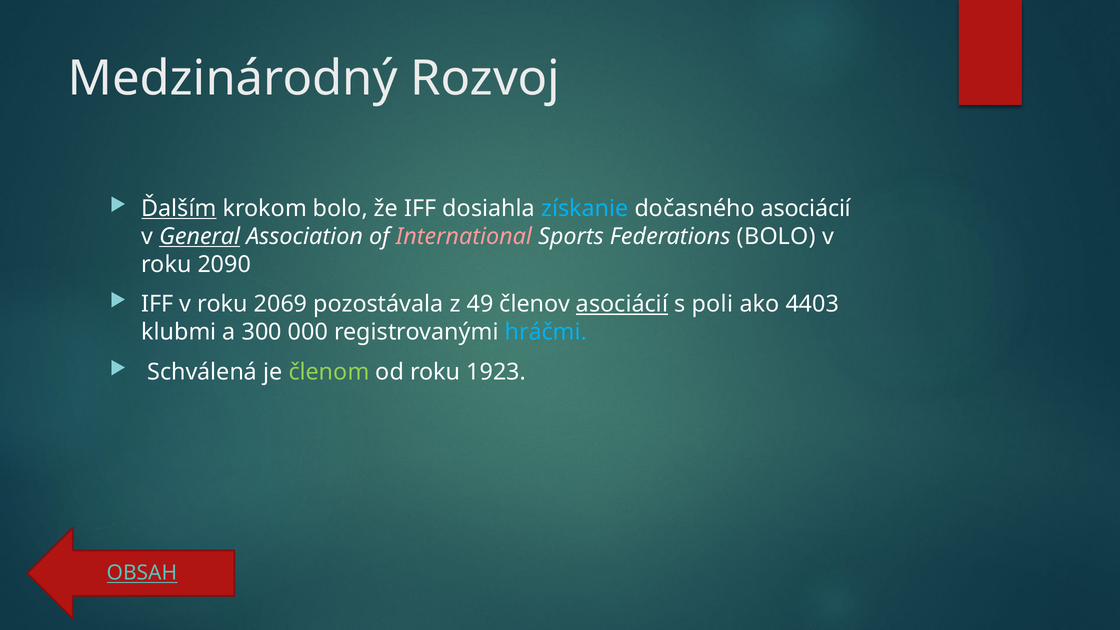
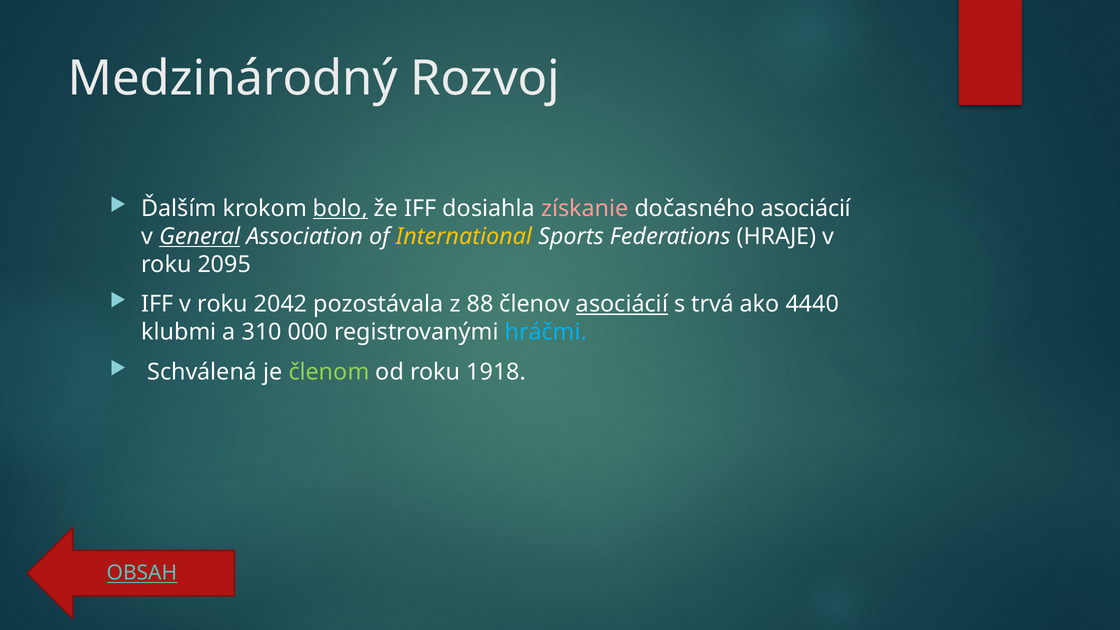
Ďalším underline: present -> none (179, 208)
bolo underline: none -> present (340, 208)
získanie colour: light blue -> pink (585, 208)
International colour: pink -> yellow (464, 236)
Federations BOLO: BOLO -> HRAJE (777, 236)
2090: 2090 -> 2095 (224, 264)
2069: 2069 -> 2042 (281, 304)
49: 49 -> 88 (480, 304)
poli: poli -> trvá (713, 304)
4403: 4403 -> 4440 (812, 304)
300: 300 -> 310 (262, 332)
1923: 1923 -> 1918 (496, 372)
